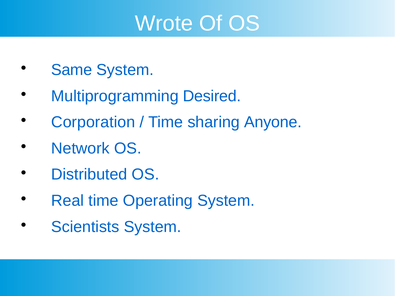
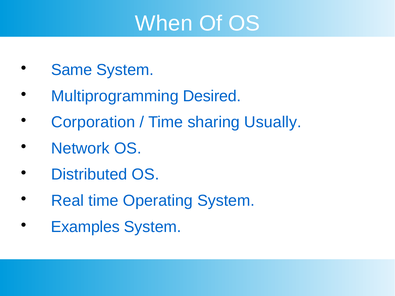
Wrote: Wrote -> When (164, 23)
Anyone: Anyone -> Usually (273, 122)
Scientists: Scientists -> Examples (85, 227)
